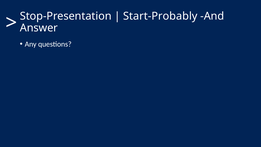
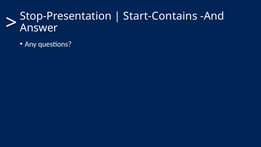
Start-Probably: Start-Probably -> Start-Contains (160, 16)
